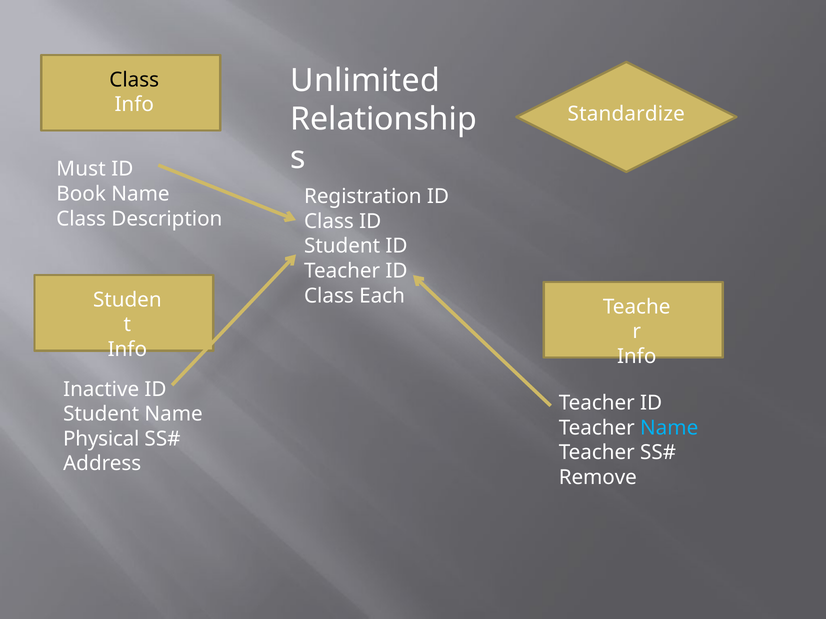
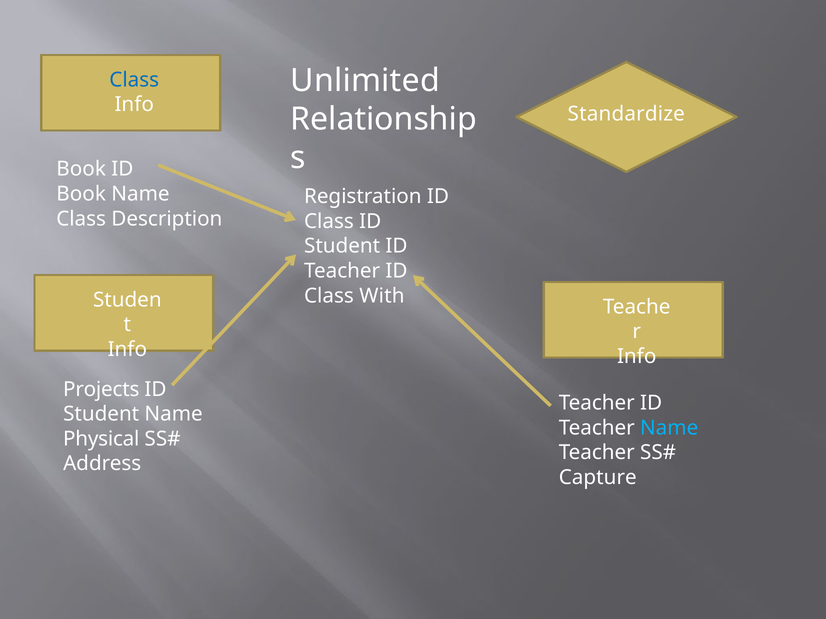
Class colour: black -> blue (134, 80)
Must: Must -> Book (81, 169)
Each: Each -> With (382, 296)
Inactive: Inactive -> Projects (101, 390)
Remove: Remove -> Capture (598, 478)
